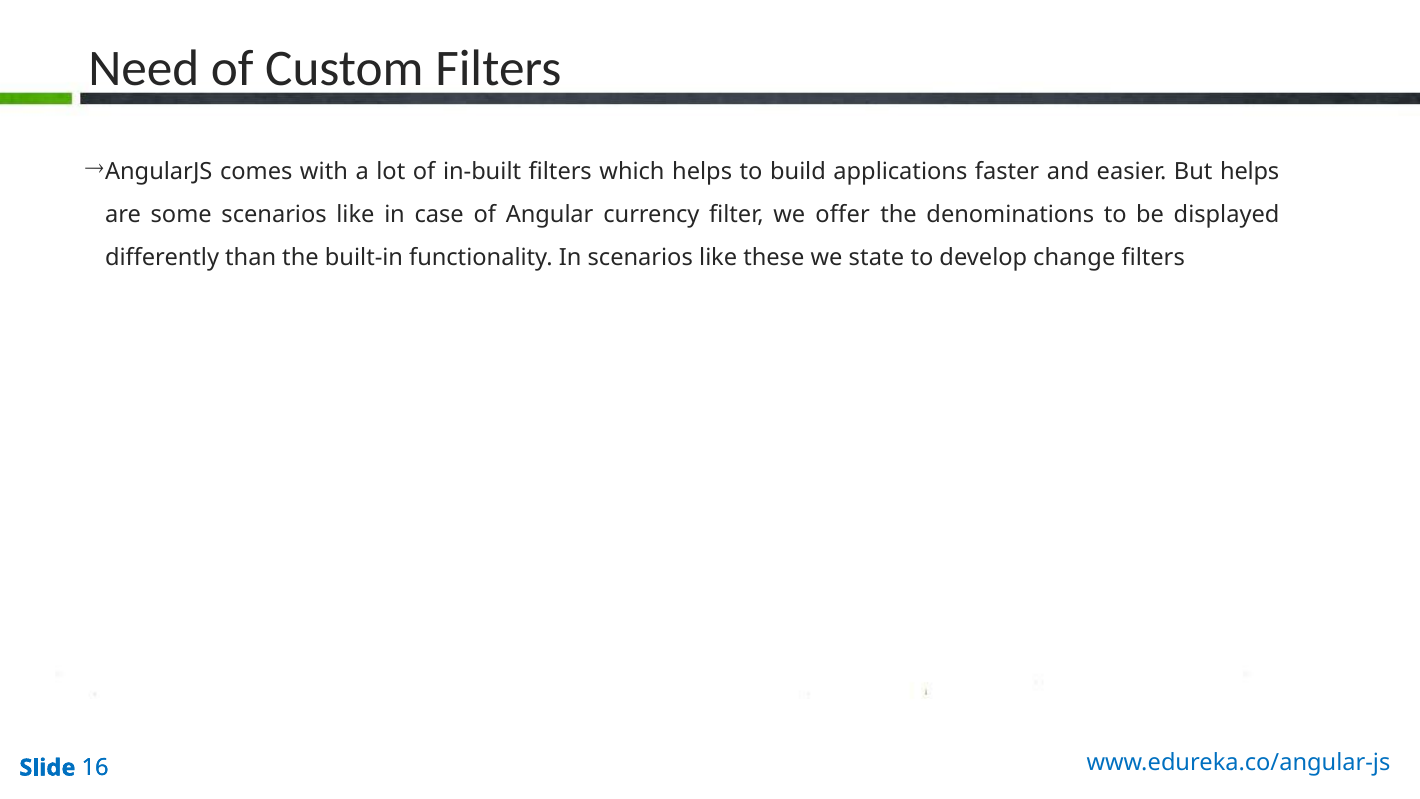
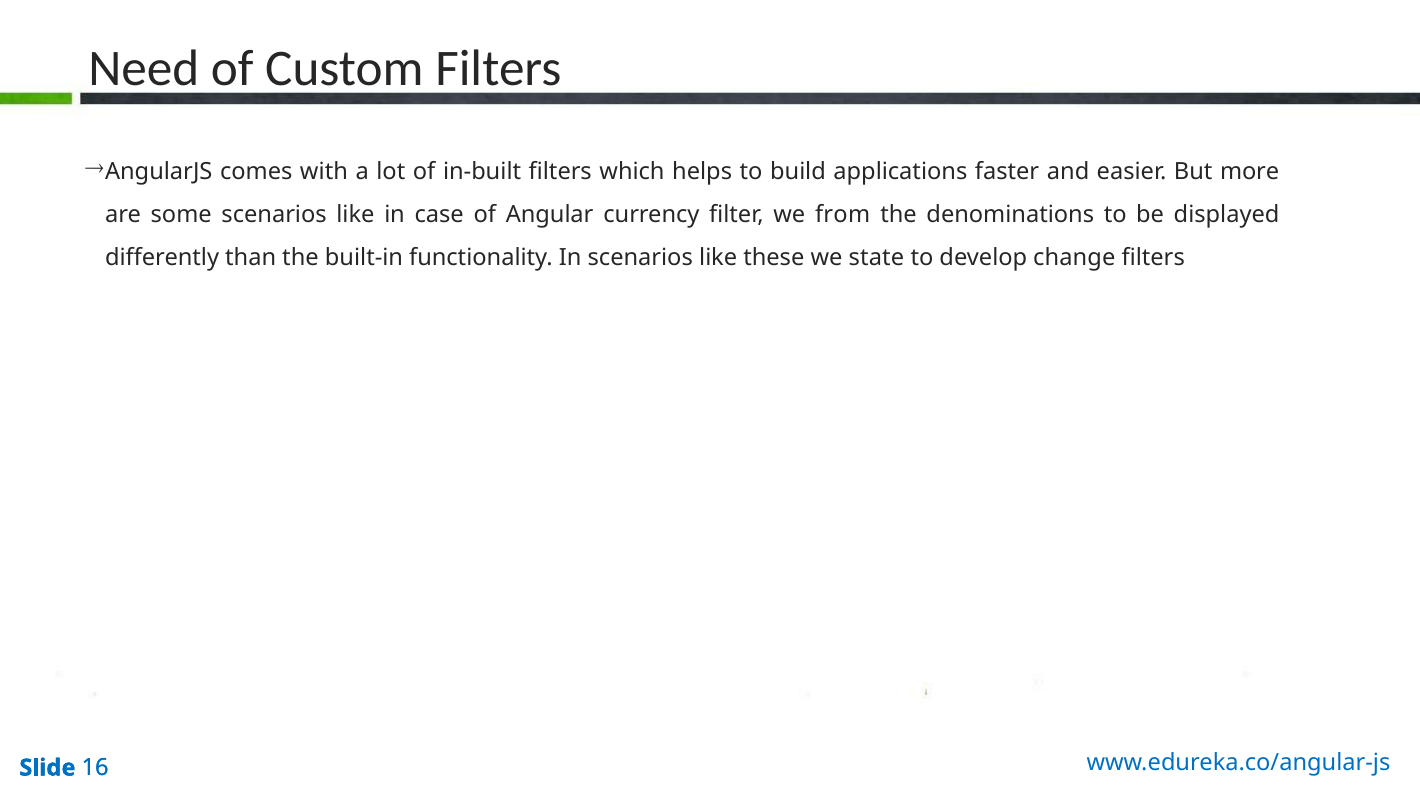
But helps: helps -> more (1250, 172)
offer: offer -> from (843, 215)
